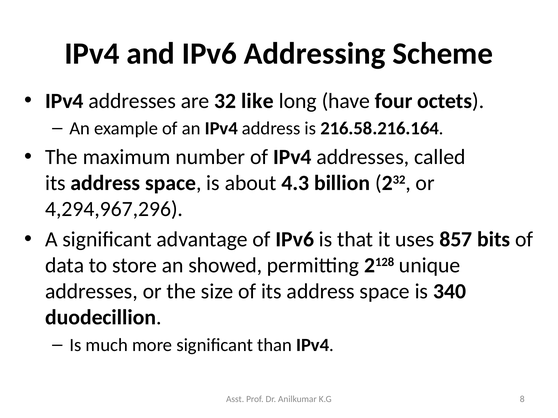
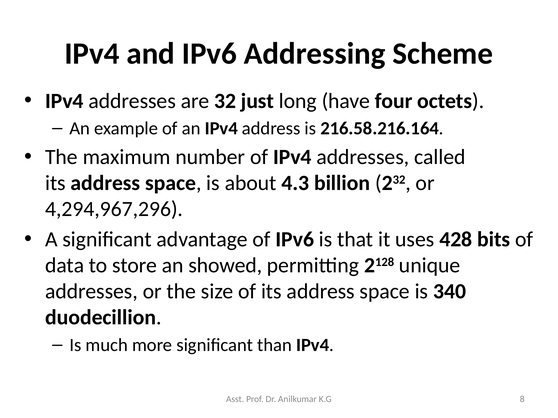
like: like -> just (257, 101)
857: 857 -> 428 (456, 240)
